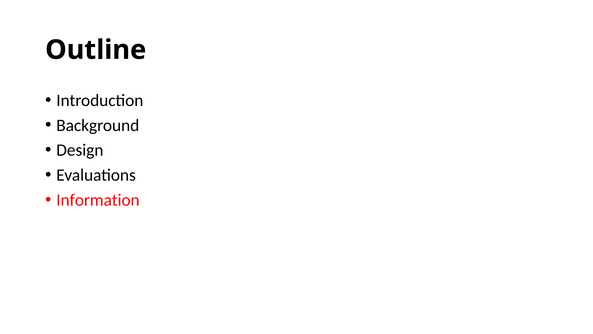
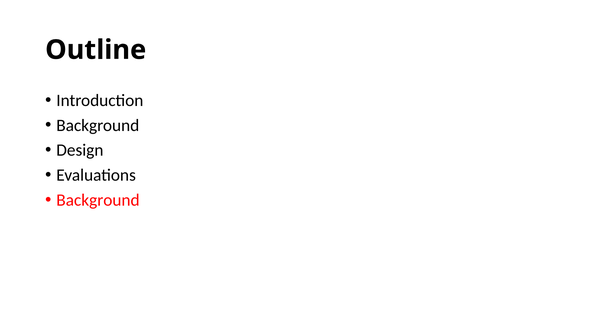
Information: Information -> Background (98, 200)
